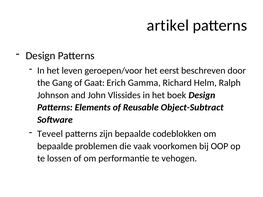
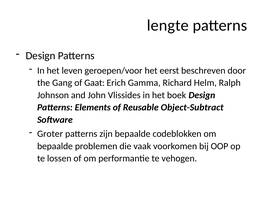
artikel: artikel -> lengte (168, 25)
Teveel: Teveel -> Groter (50, 134)
